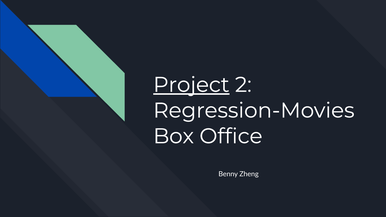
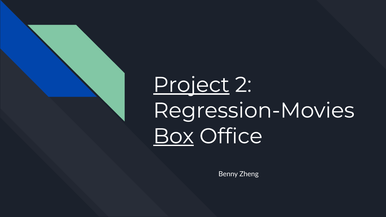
Box underline: none -> present (174, 136)
